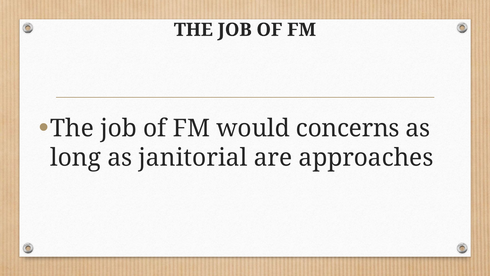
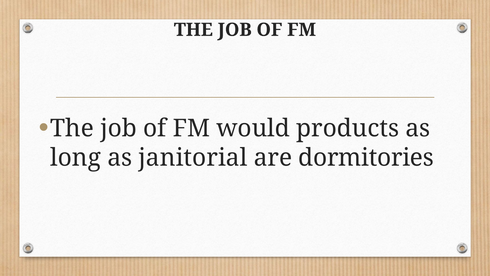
concerns: concerns -> products (348, 128)
approaches: approaches -> dormitories (366, 158)
